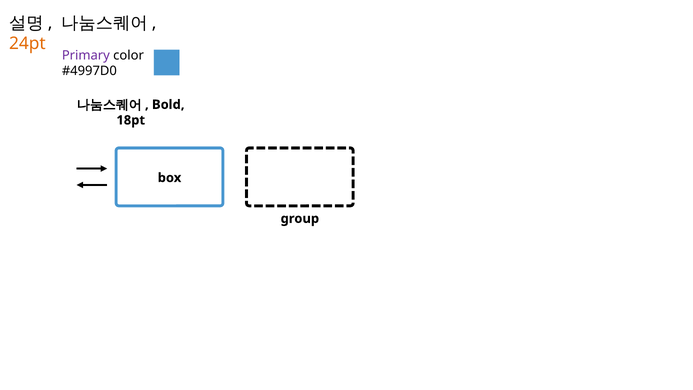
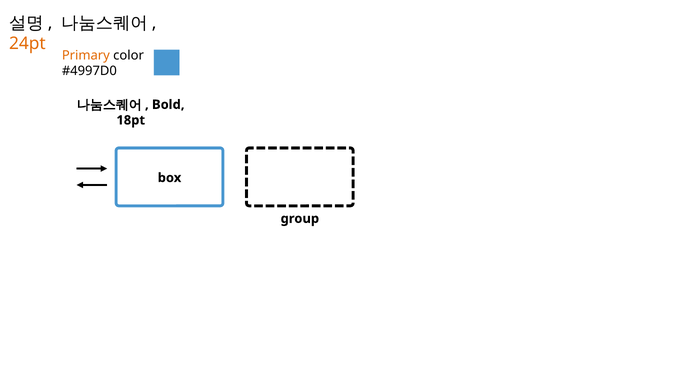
Primary colour: purple -> orange (86, 55)
